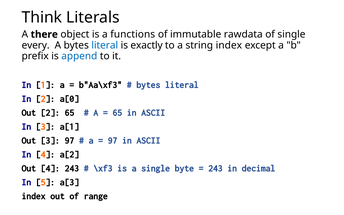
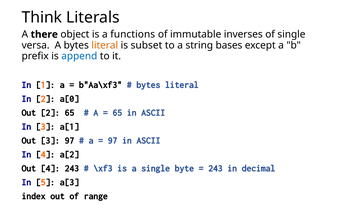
rawdata: rawdata -> inverses (243, 34)
every: every -> versa (36, 45)
literal colour: blue -> orange (105, 45)
exactly: exactly -> subset (146, 45)
string index: index -> bases (229, 45)
